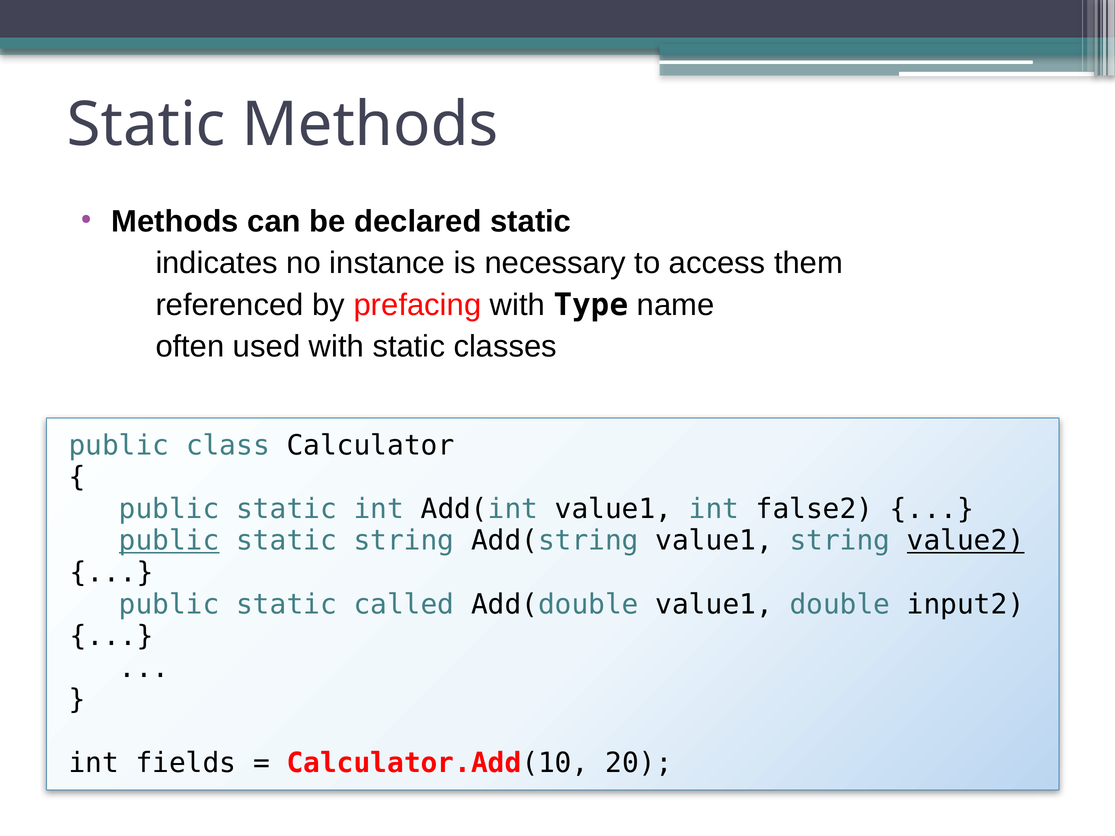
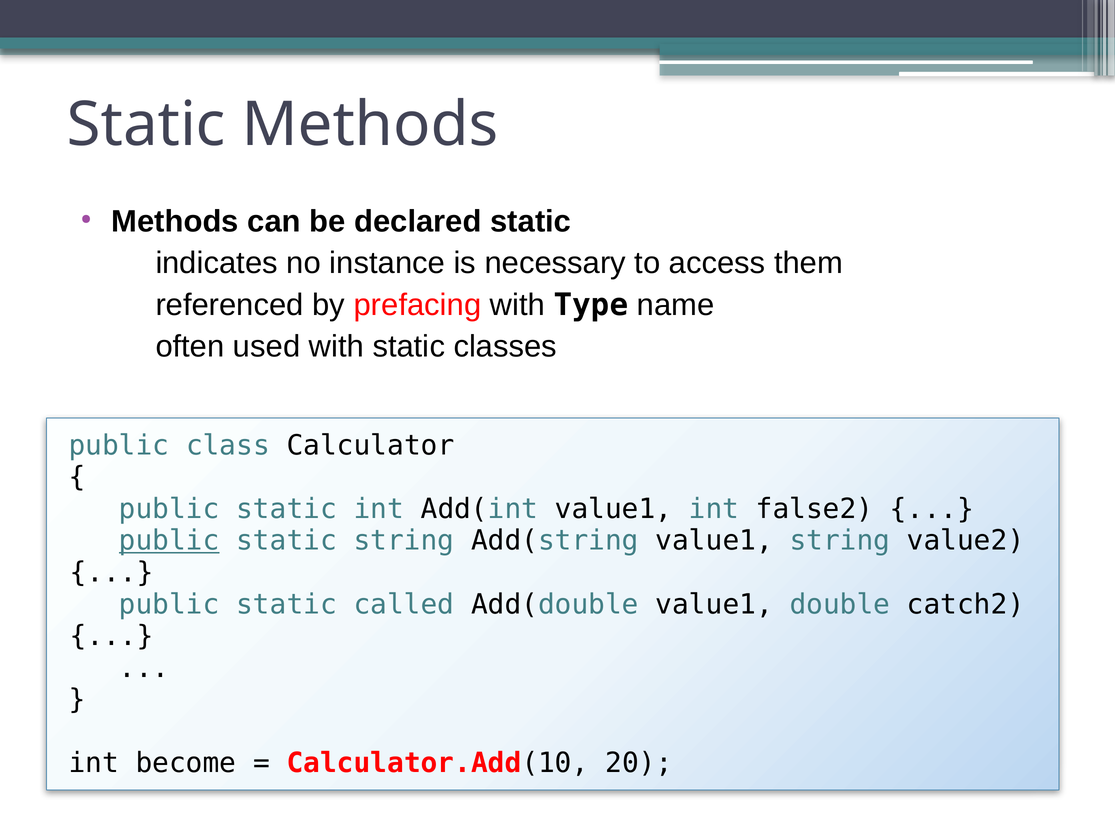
value2 underline: present -> none (966, 541)
input2: input2 -> catch2 (966, 604)
fields: fields -> become (186, 763)
